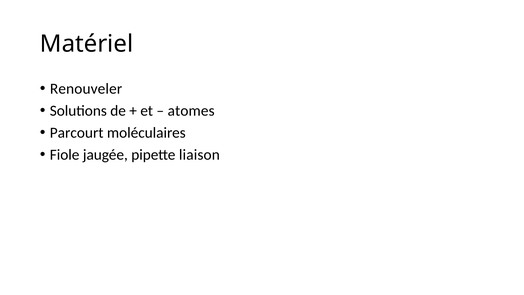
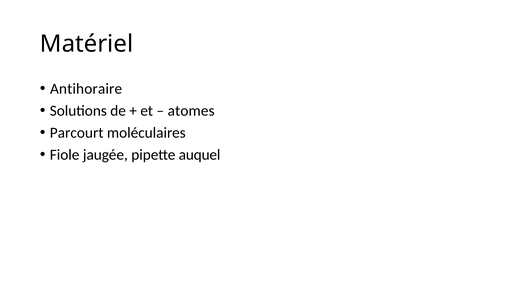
Renouveler: Renouveler -> Antihoraire (86, 89)
liaison: liaison -> auquel (200, 155)
